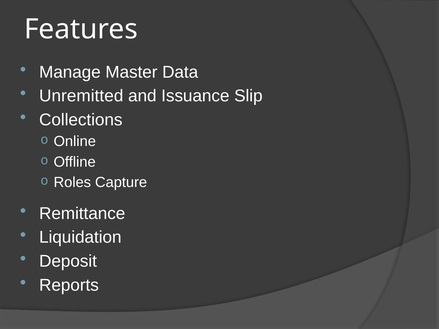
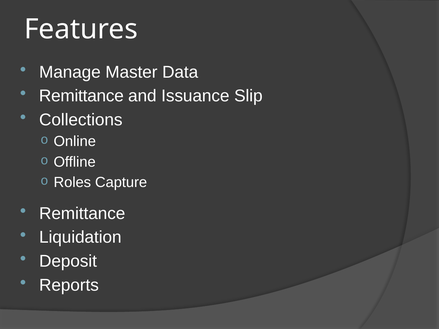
Unremitted: Unremitted -> Remittance (81, 96)
